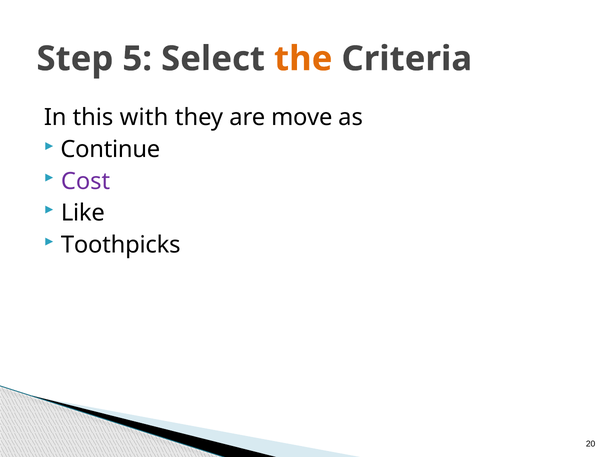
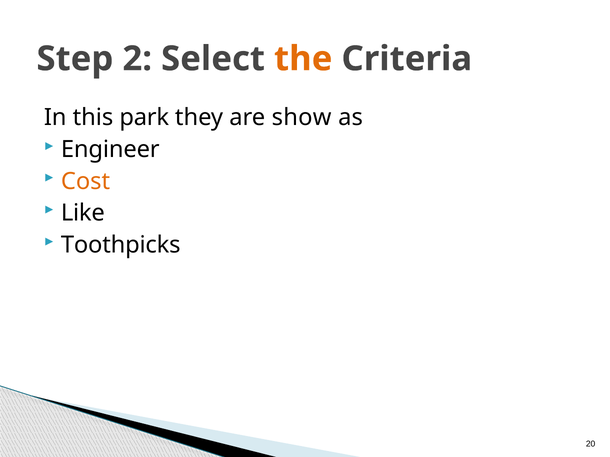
5: 5 -> 2 (137, 59)
with: with -> park (144, 118)
move: move -> show (302, 118)
Continue: Continue -> Engineer (110, 150)
Cost colour: purple -> orange (86, 181)
